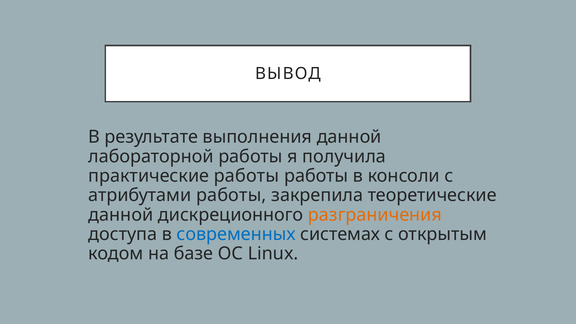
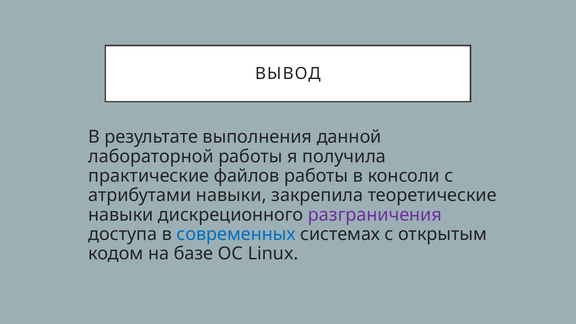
практические работы: работы -> файлов (247, 176)
атрибутами работы: работы -> навыки (231, 195)
данной: данной -> навыки (121, 215)
разграничения colour: orange -> purple (375, 215)
